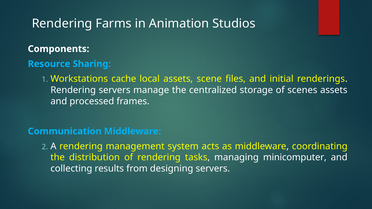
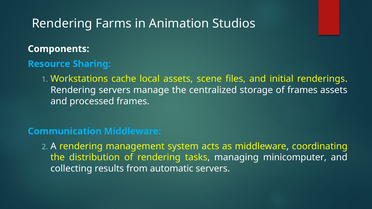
of scenes: scenes -> frames (302, 90)
designing: designing -> automatic (172, 169)
